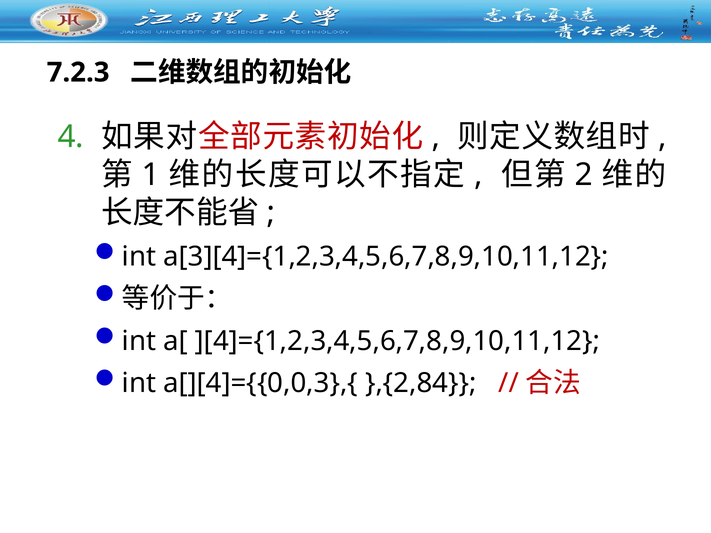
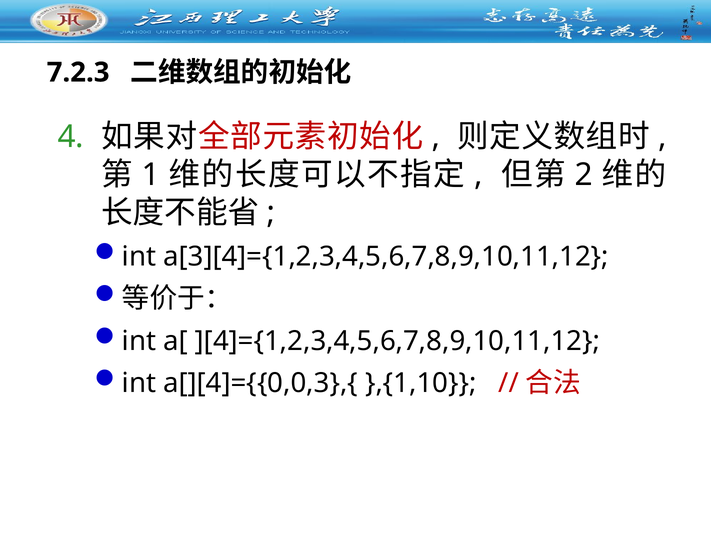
},{2,84: },{2,84 -> },{1,10 (421, 383)
